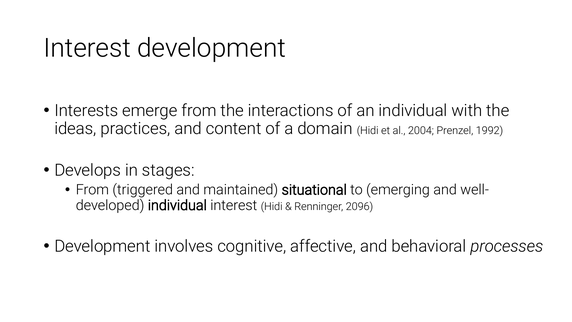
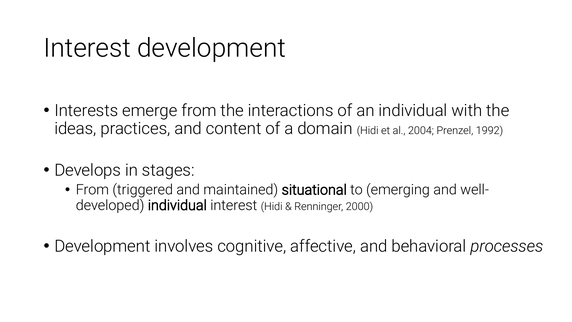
2096: 2096 -> 2000 (359, 206)
